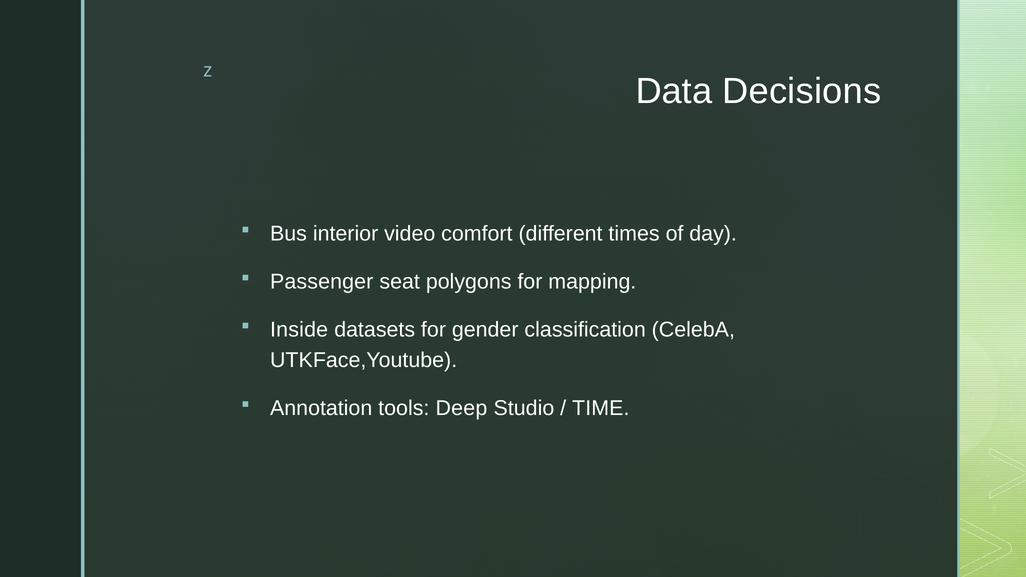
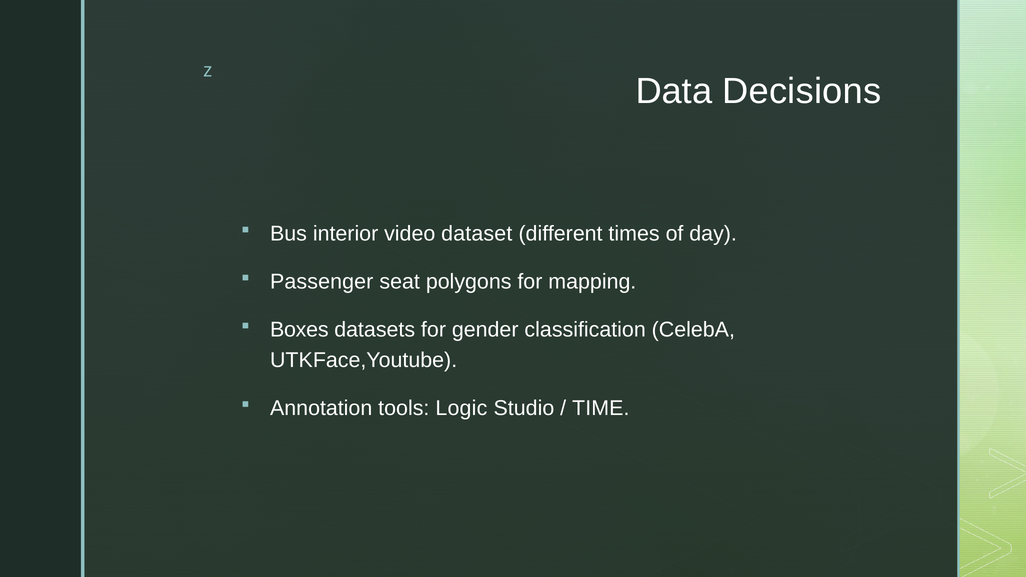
comfort: comfort -> dataset (477, 234)
Inside: Inside -> Boxes (299, 330)
Deep: Deep -> Logic (461, 408)
